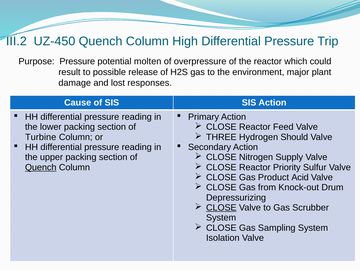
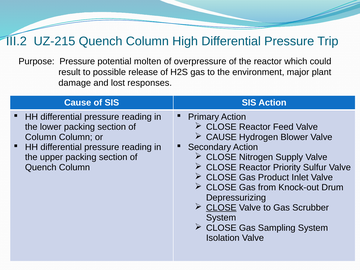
UZ-450: UZ-450 -> UZ-215 (54, 41)
THREE: THREE -> CAUSE (221, 137)
Should: Should -> Blower (294, 137)
Turbine: Turbine -> Column (41, 137)
Quench underline: present -> none (41, 167)
Acid: Acid -> Inlet (300, 177)
